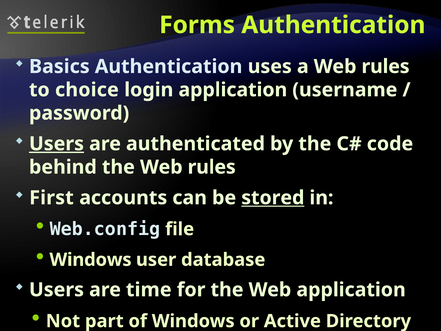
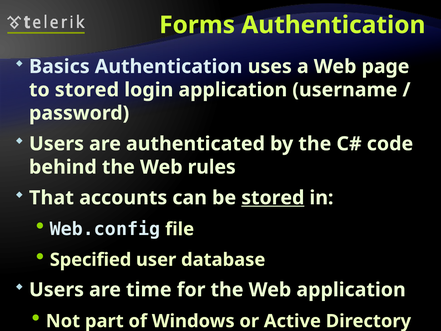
a Web rules: rules -> page (385, 67)
to choice: choice -> stored (87, 90)
Users underline: present -> none (56, 144)
First: First -> That (51, 198)
Windows: Windows -> Specified (91, 260)
